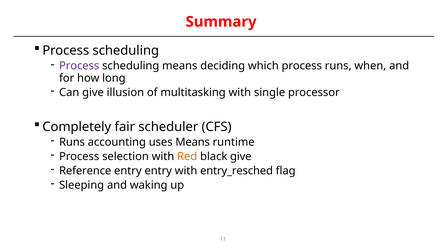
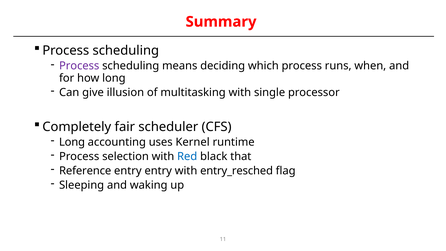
Runs: Runs -> Long (72, 142)
uses Means: Means -> Kernel (193, 142)
Red colour: orange -> blue (187, 156)
black give: give -> that (241, 156)
